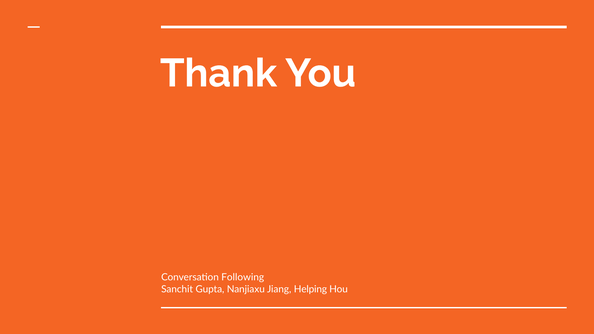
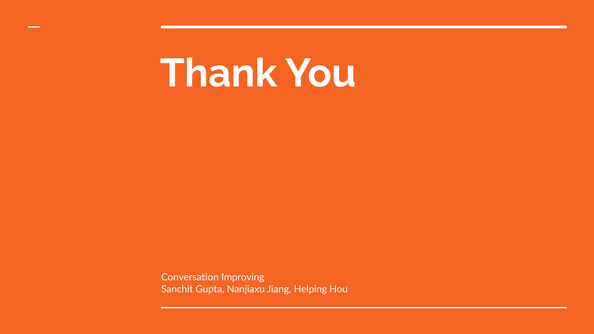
Following: Following -> Improving (243, 277)
